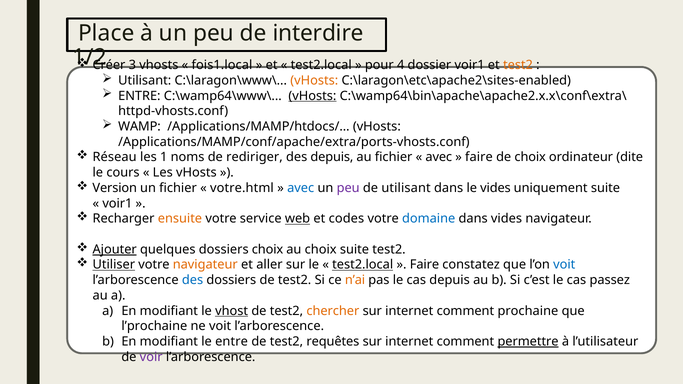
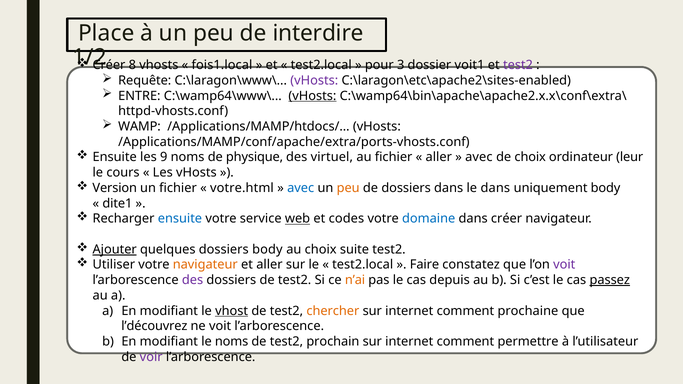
3: 3 -> 8 (132, 65)
4: 4 -> 3 (401, 65)
dossier voir1: voir1 -> voit1 (470, 65)
test2 colour: orange -> purple (518, 65)
Utilisant: Utilisant -> Requête (145, 80)
vHosts colour: orange -> purple (314, 80)
Réseau: Réseau -> Ensuite (115, 157)
1: 1 -> 9 (164, 157)
rediriger: rediriger -> physique (255, 157)
des depuis: depuis -> virtuel (332, 157)
avec: avec -> aller (439, 157)
faire: faire -> avec (479, 157)
dite: dite -> leur (630, 157)
peu colour: purple -> orange (348, 188)
de utilisant: utilisant -> dossiers (406, 188)
le vides: vides -> dans (495, 188)
uniquement suite: suite -> body (606, 188)
voir1: voir1 -> dite1 (117, 203)
ensuite colour: orange -> blue (180, 219)
dans vides: vides -> créer (507, 219)
dossiers choix: choix -> body (267, 250)
Utiliser underline: present -> none (114, 265)
test2.local underline: present -> none (363, 265)
voit colour: blue -> purple (564, 265)
des colour: blue -> purple (193, 280)
passez underline: none -> present (610, 280)
l’prochaine: l’prochaine -> l’découvrez (154, 326)
le entre: entre -> noms (232, 342)
requêtes: requêtes -> prochain (333, 342)
permettre underline: present -> none (528, 342)
